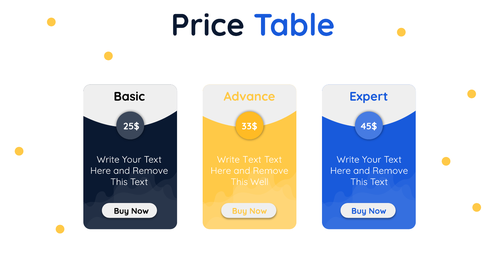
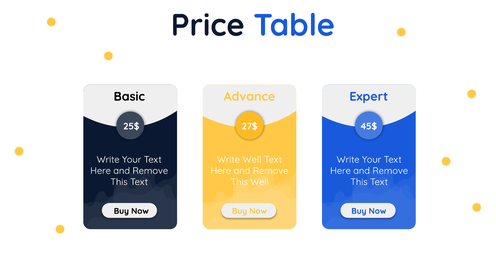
33$: 33$ -> 27$ (250, 126)
Write Text: Text -> Well (252, 160)
